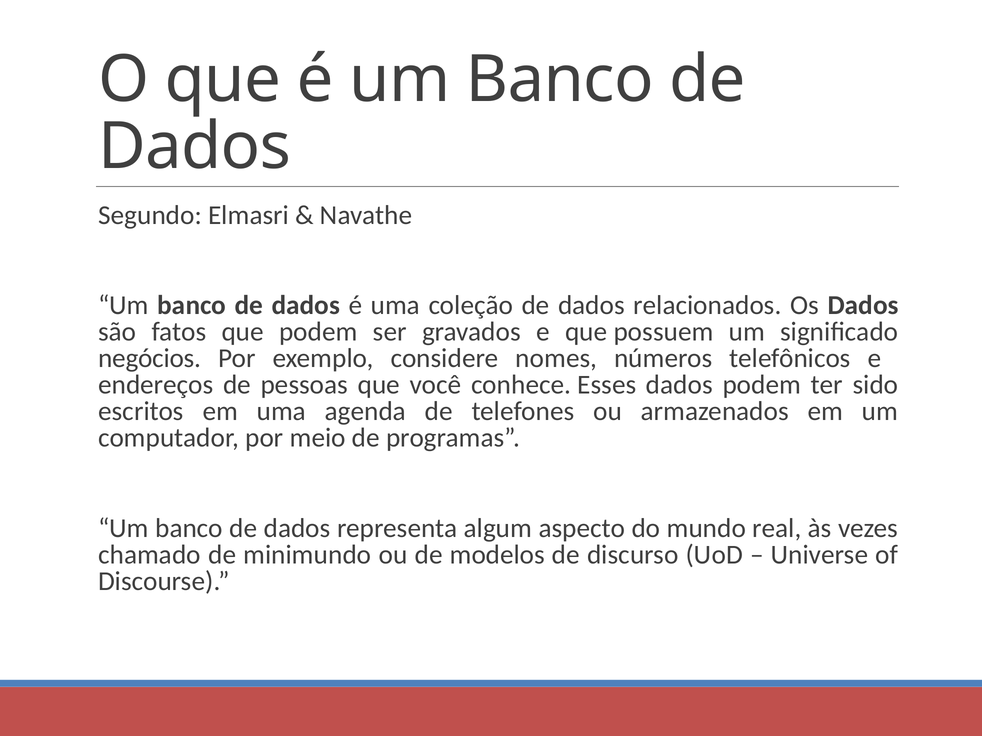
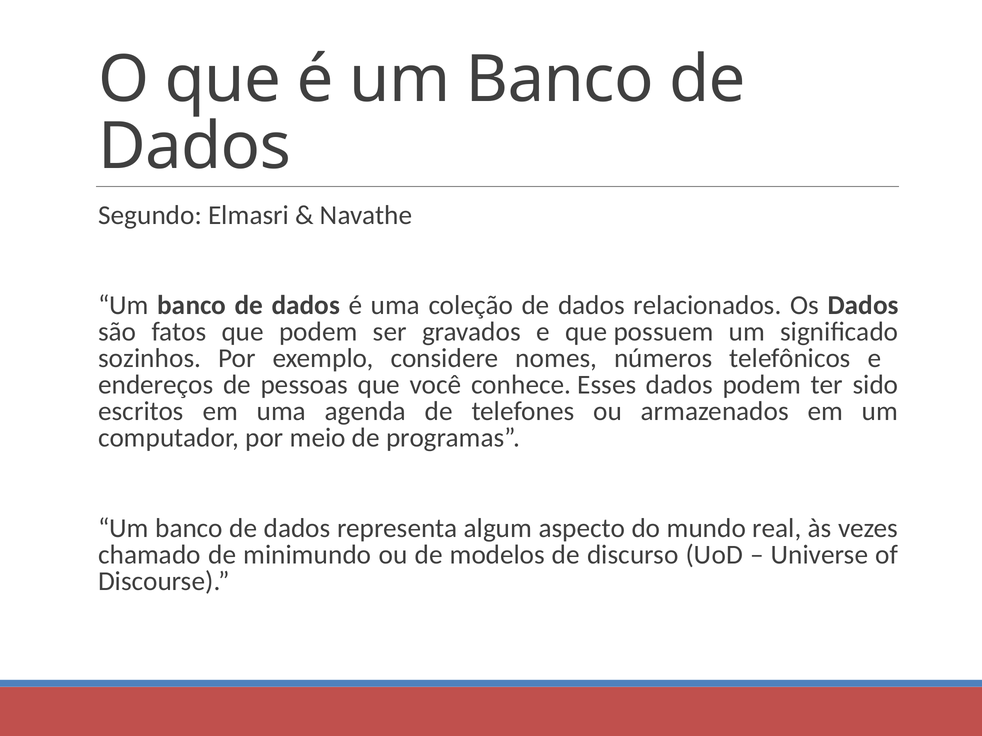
negócios: negócios -> sozinhos (150, 359)
